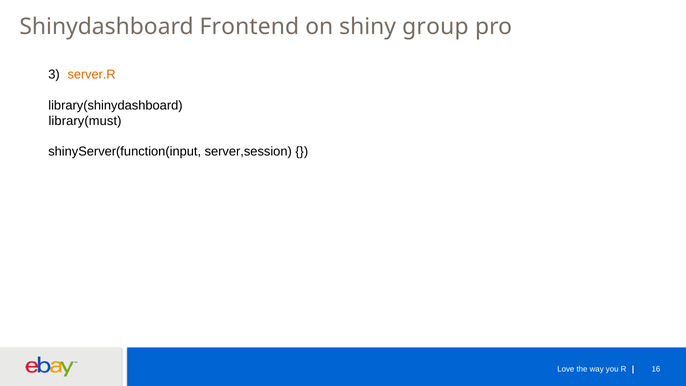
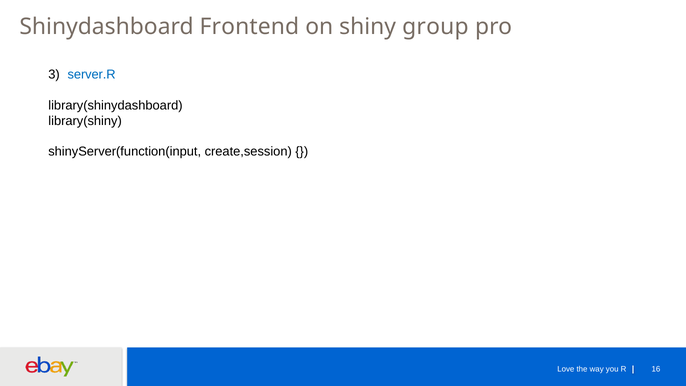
server.R colour: orange -> blue (92, 74)
library(must: library(must -> library(shiny (85, 121)
server,session: server,session -> create,session (248, 152)
